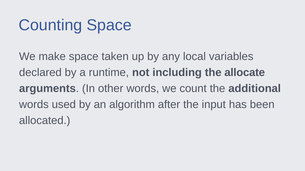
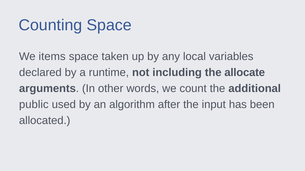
make: make -> items (52, 57)
words: words -> public (34, 105)
